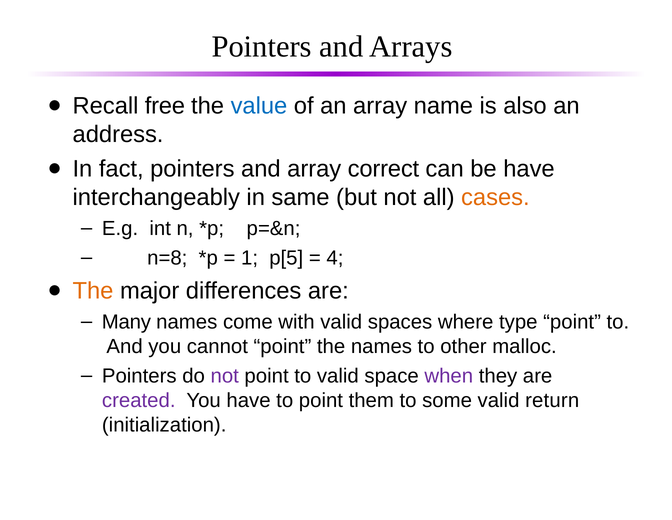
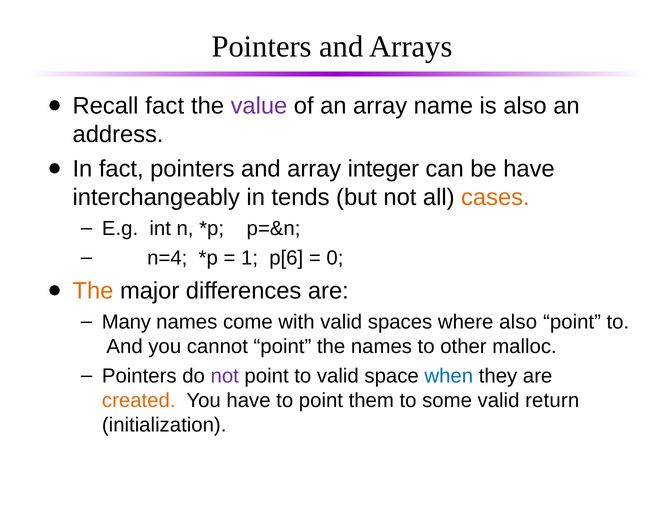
Recall free: free -> fact (165, 106)
value colour: blue -> purple (259, 106)
correct: correct -> integer (383, 169)
same: same -> tends (301, 197)
n=8: n=8 -> n=4 (167, 258)
p[5: p[5 -> p[6 (286, 258)
4: 4 -> 0 (335, 258)
where type: type -> also (518, 322)
when colour: purple -> blue (449, 376)
created colour: purple -> orange (139, 400)
